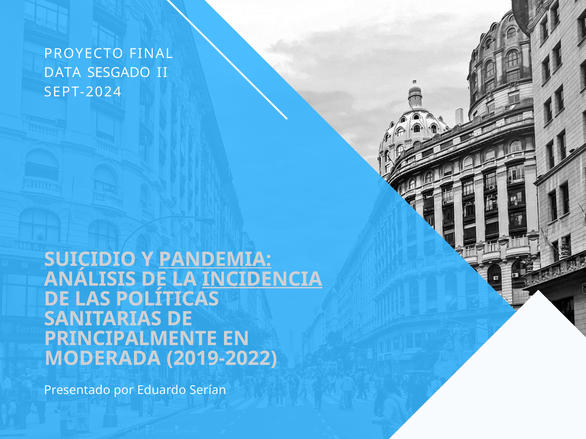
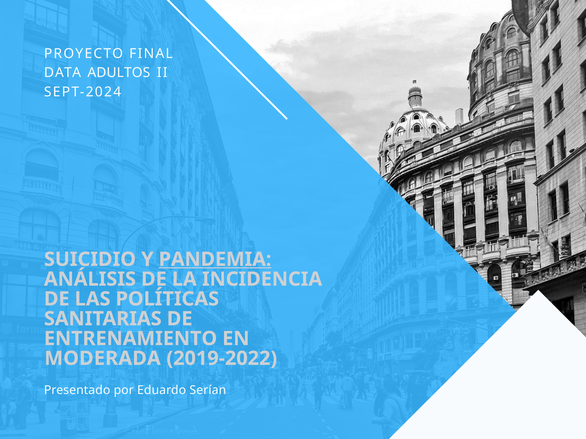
SESGADO: SESGADO -> ADULTOS (119, 73)
INCIDENCIA underline: present -> none (262, 279)
PRINCIPALMENTE: PRINCIPALMENTE -> ENTRENAMIENTO (131, 339)
